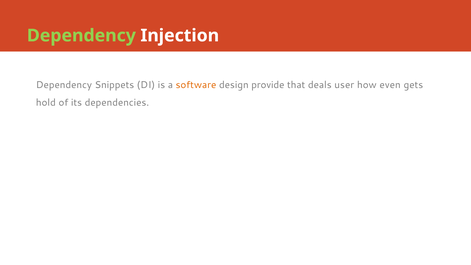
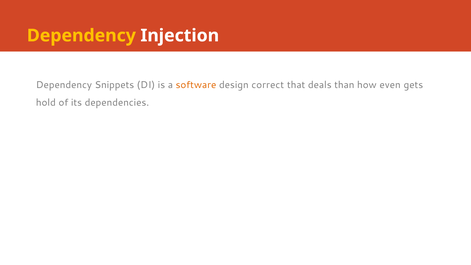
Dependency colour: light green -> yellow (81, 36)
provide: provide -> correct (268, 85)
user: user -> than (344, 85)
